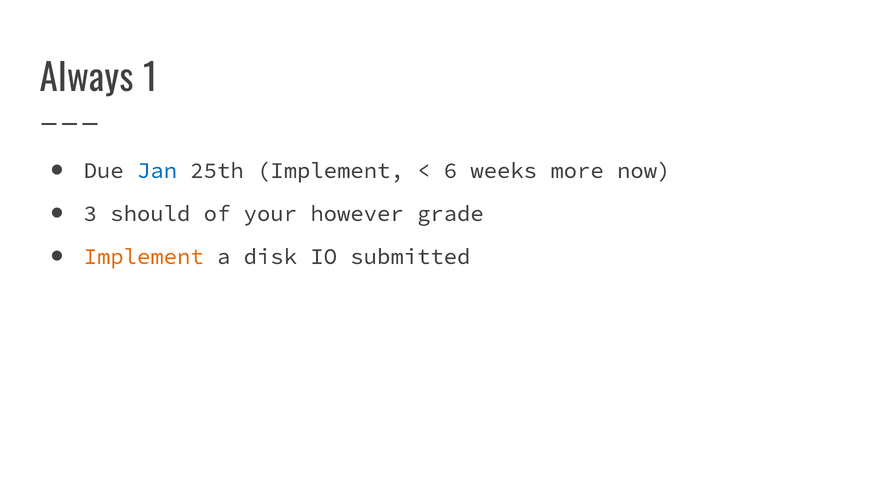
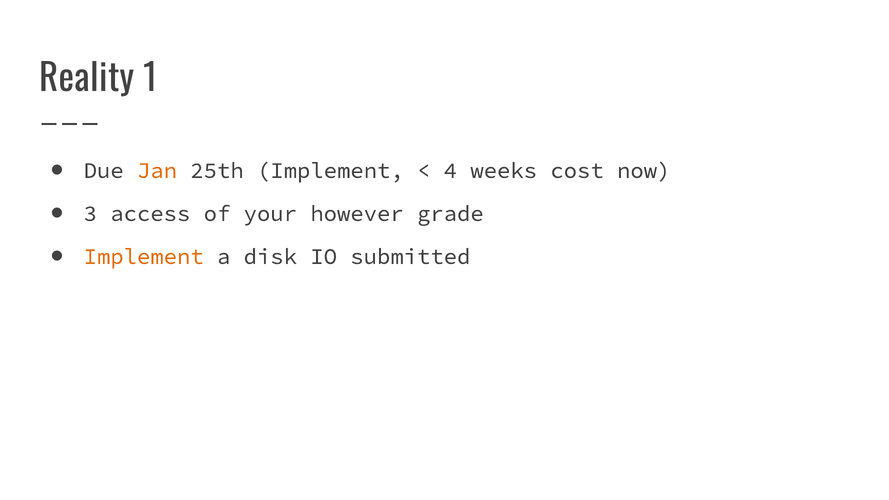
Always: Always -> Reality (87, 79)
Jan colour: blue -> orange (157, 171)
6: 6 -> 4 (450, 171)
more: more -> cost (577, 171)
should: should -> access (150, 214)
